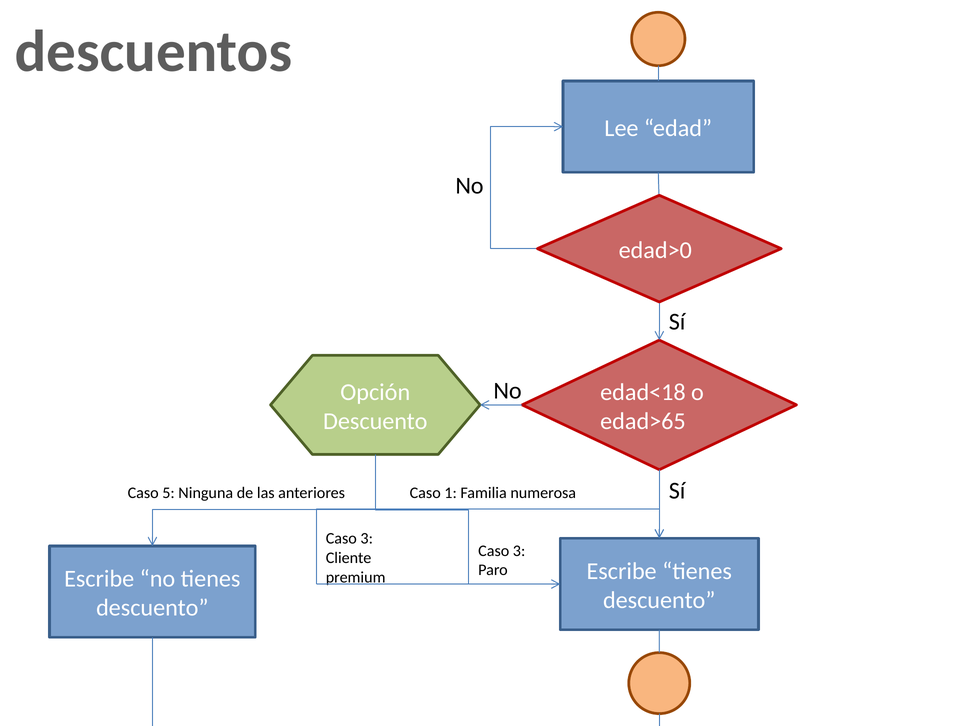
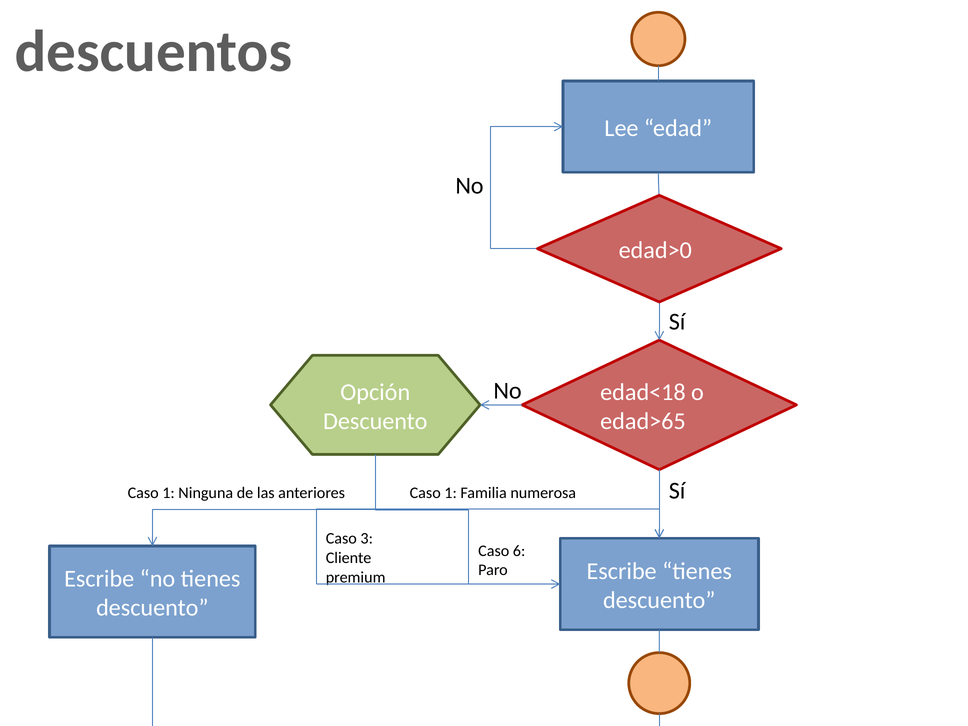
5: 5 -> 1 (169, 493)
3: 3 -> 6 (519, 551)
